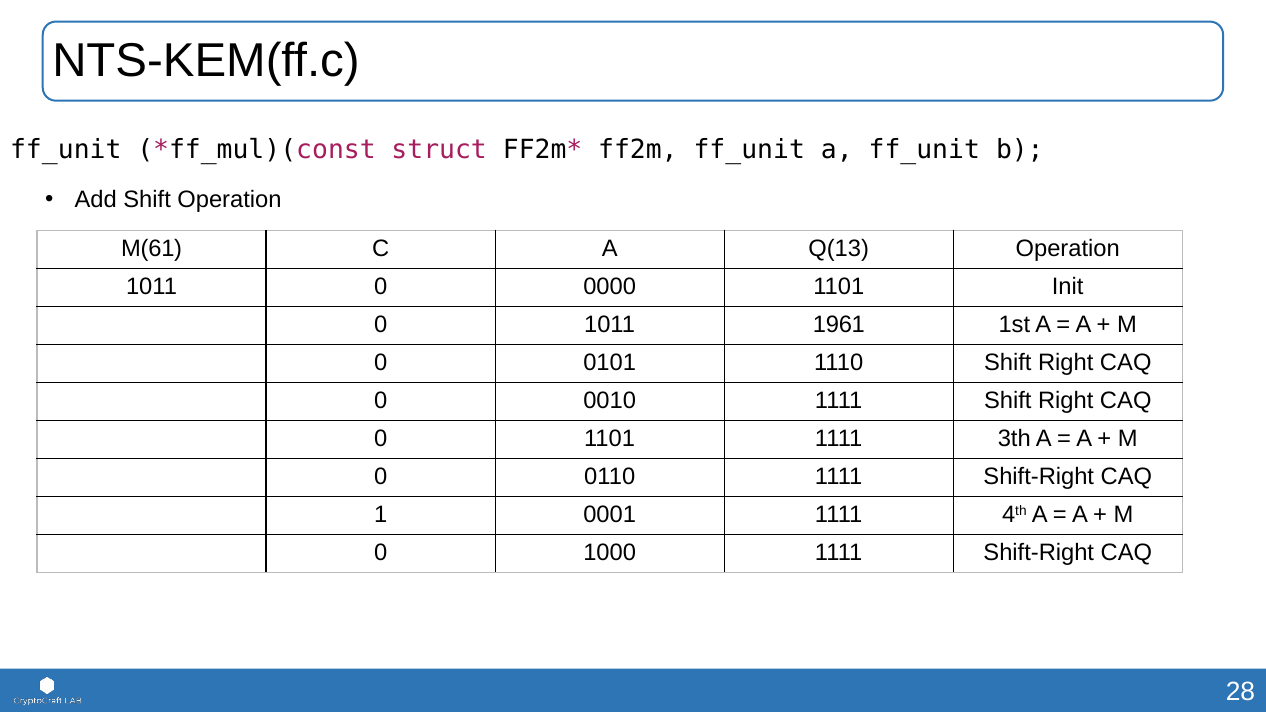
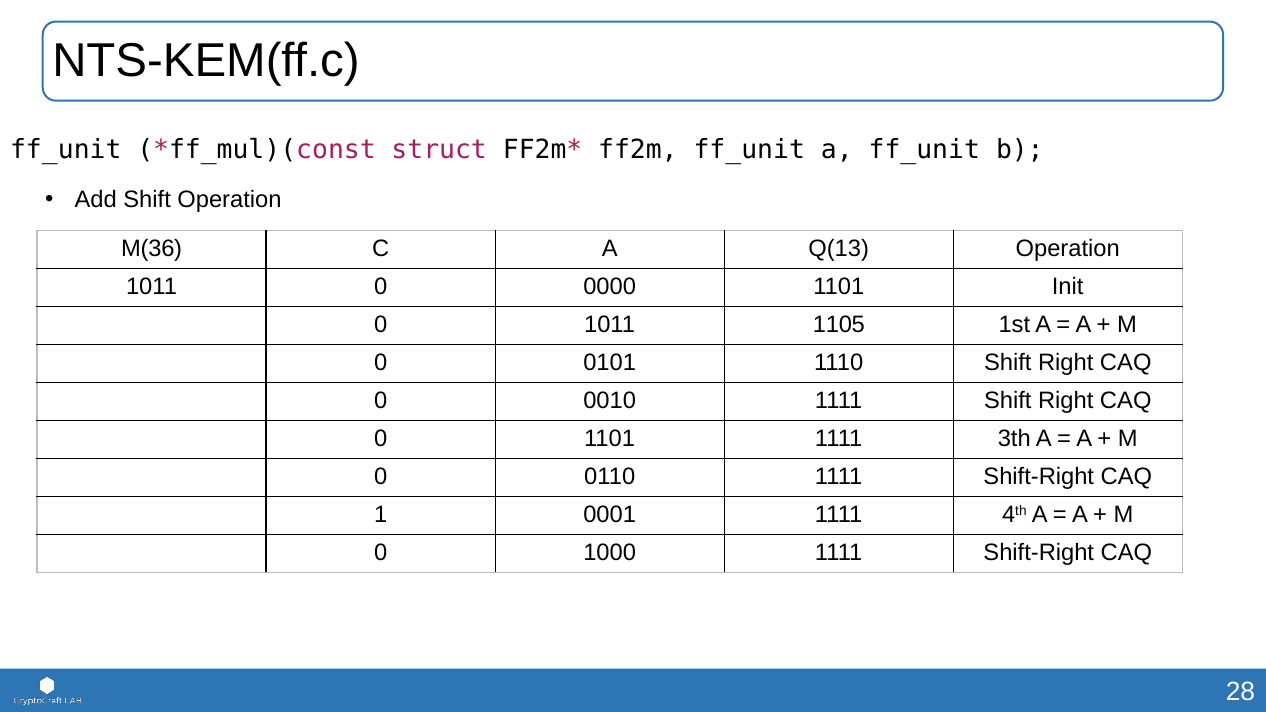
M(61: M(61 -> M(36 (152, 249)
1961: 1961 -> 1105 (839, 325)
